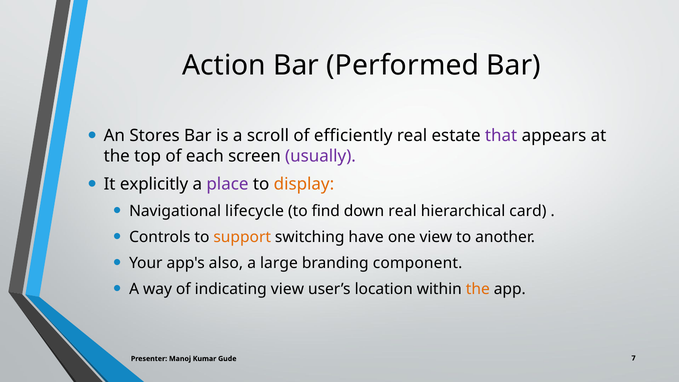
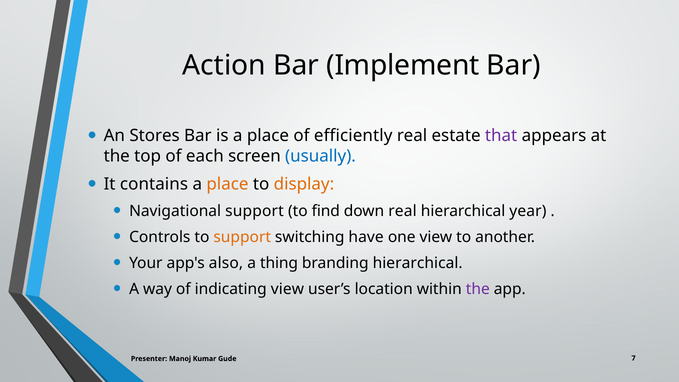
Performed: Performed -> Implement (403, 66)
is a scroll: scroll -> place (268, 136)
usually colour: purple -> blue (321, 156)
explicitly: explicitly -> contains (154, 184)
place colour: purple -> orange (227, 184)
Navigational lifecycle: lifecycle -> support (255, 211)
card: card -> year (528, 211)
large: large -> thing (279, 263)
branding component: component -> hierarchical (418, 263)
the colour: orange -> purple (478, 289)
